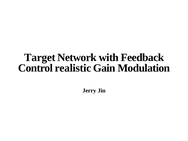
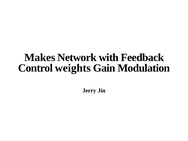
Target: Target -> Makes (40, 57)
realistic: realistic -> weights (73, 68)
